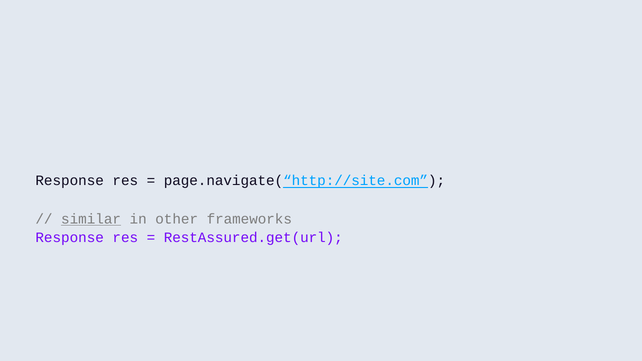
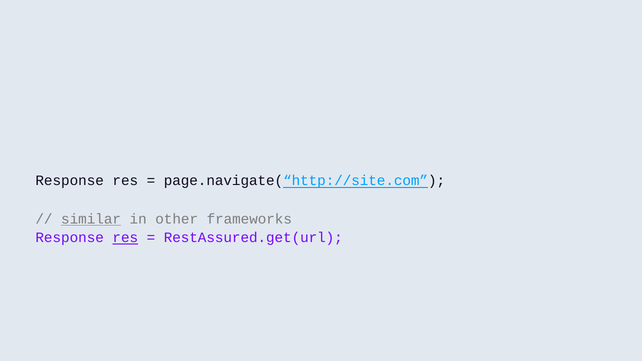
res underline: none -> present (125, 238)
